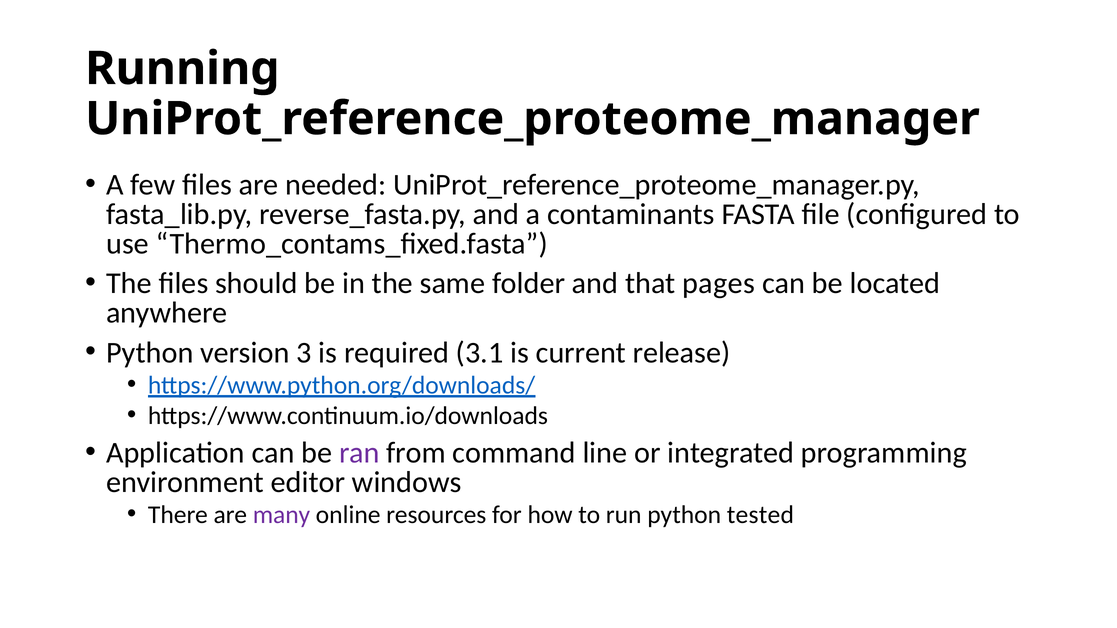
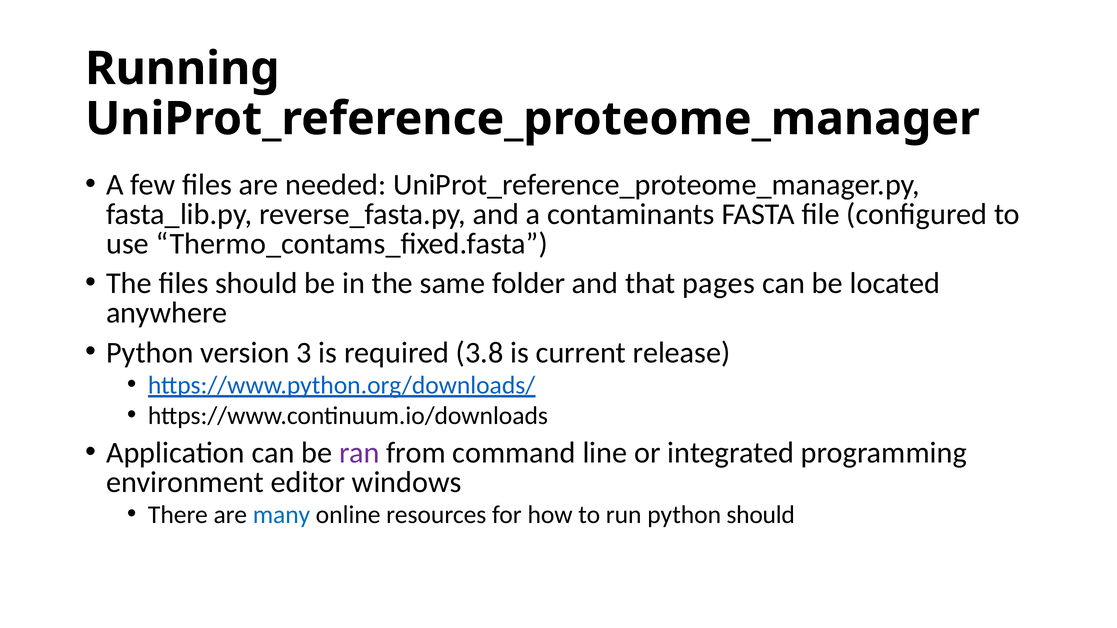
3.1: 3.1 -> 3.8 (480, 353)
many colour: purple -> blue (281, 515)
python tested: tested -> should (761, 515)
